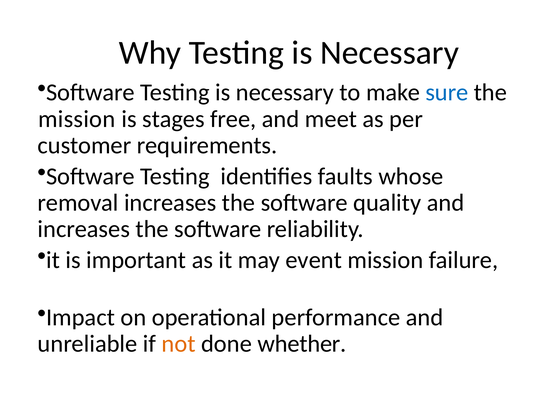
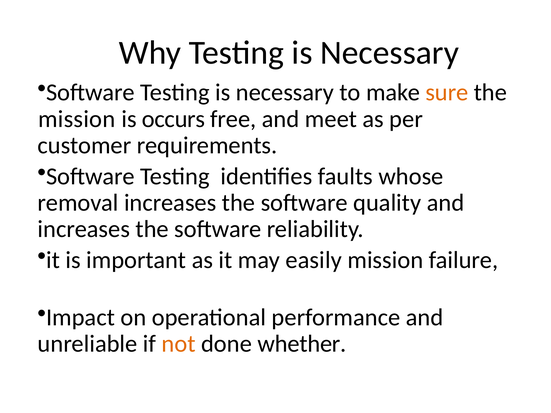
sure colour: blue -> orange (447, 93)
stages: stages -> occurs (174, 119)
event: event -> easily (314, 260)
